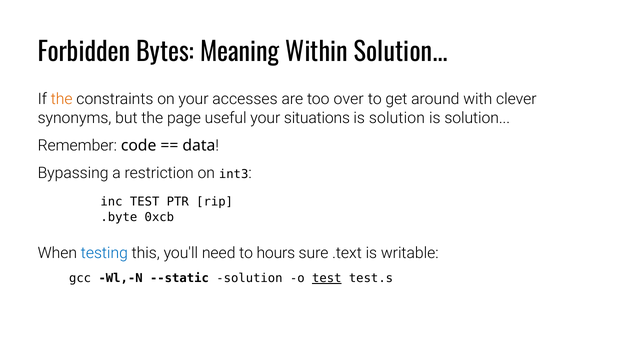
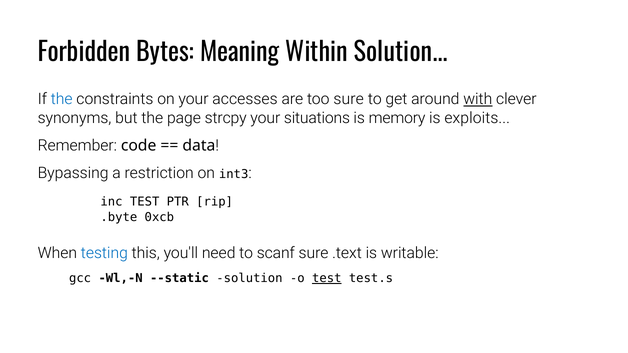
the colour: orange -> blue (62, 99)
too over: over -> sure (349, 99)
with underline: none -> present (478, 99)
useful: useful -> strcpy (226, 118)
solution: solution -> memory (397, 118)
solution: solution -> exploits (477, 118)
hours: hours -> scanf (276, 253)
